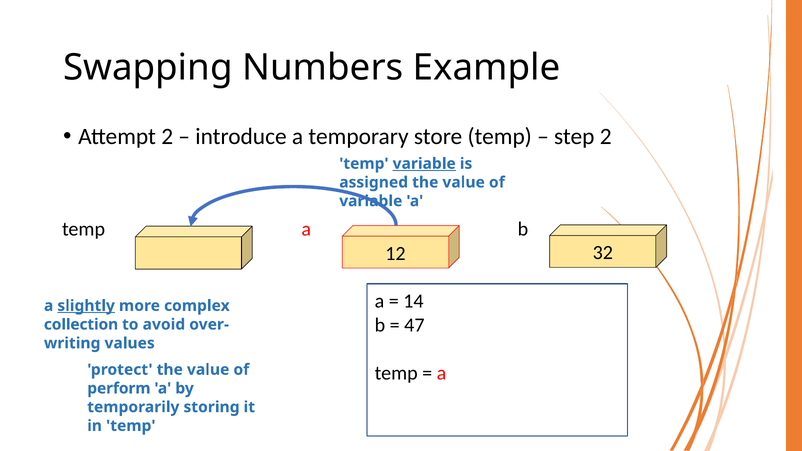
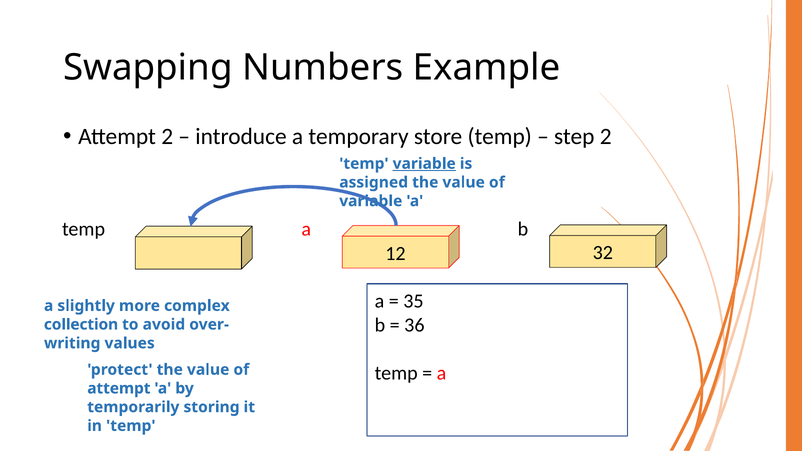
14: 14 -> 35 (413, 301)
slightly underline: present -> none (86, 306)
47: 47 -> 36 (414, 325)
perform: perform -> attempt (119, 388)
